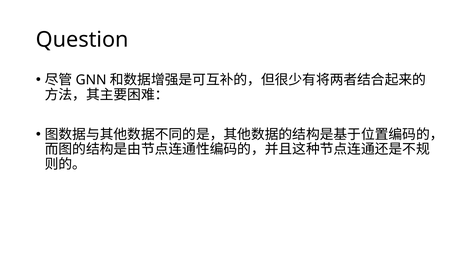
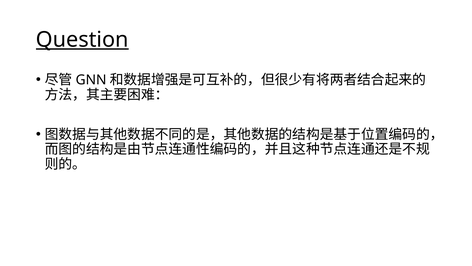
Question underline: none -> present (82, 40)
